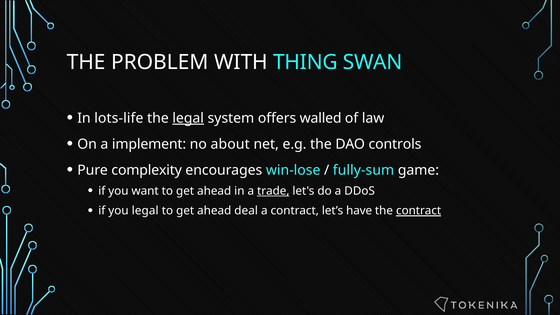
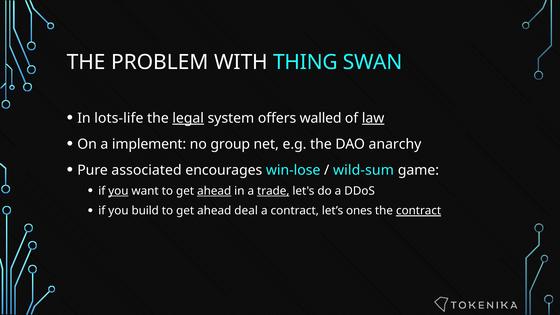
law underline: none -> present (373, 118)
about: about -> group (230, 144)
controls: controls -> anarchy (395, 144)
complexity: complexity -> associated (147, 170)
fully-sum: fully-sum -> wild-sum (363, 170)
you underline: none -> present (118, 191)
ahead underline: none -> present (214, 191)
you legal: legal -> build (145, 211)
have: have -> ones (359, 211)
